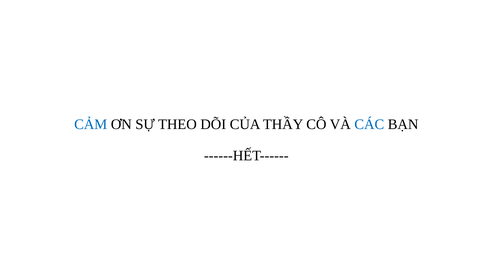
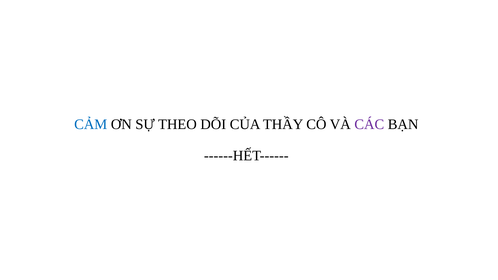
CÁC colour: blue -> purple (369, 124)
